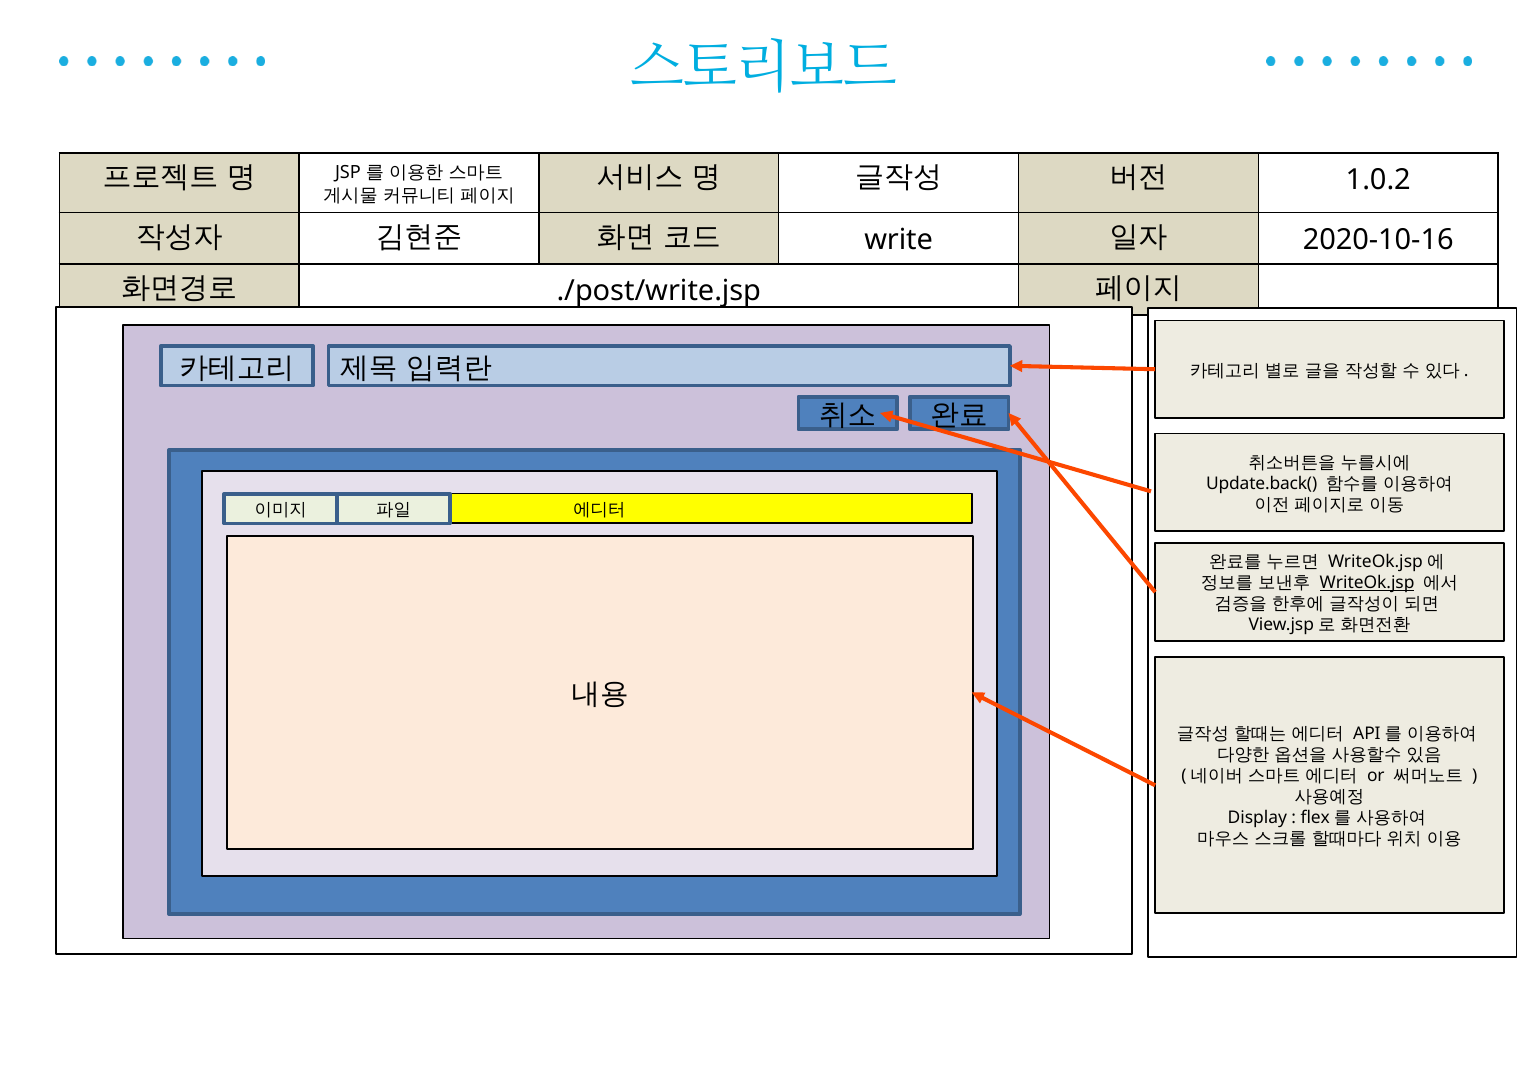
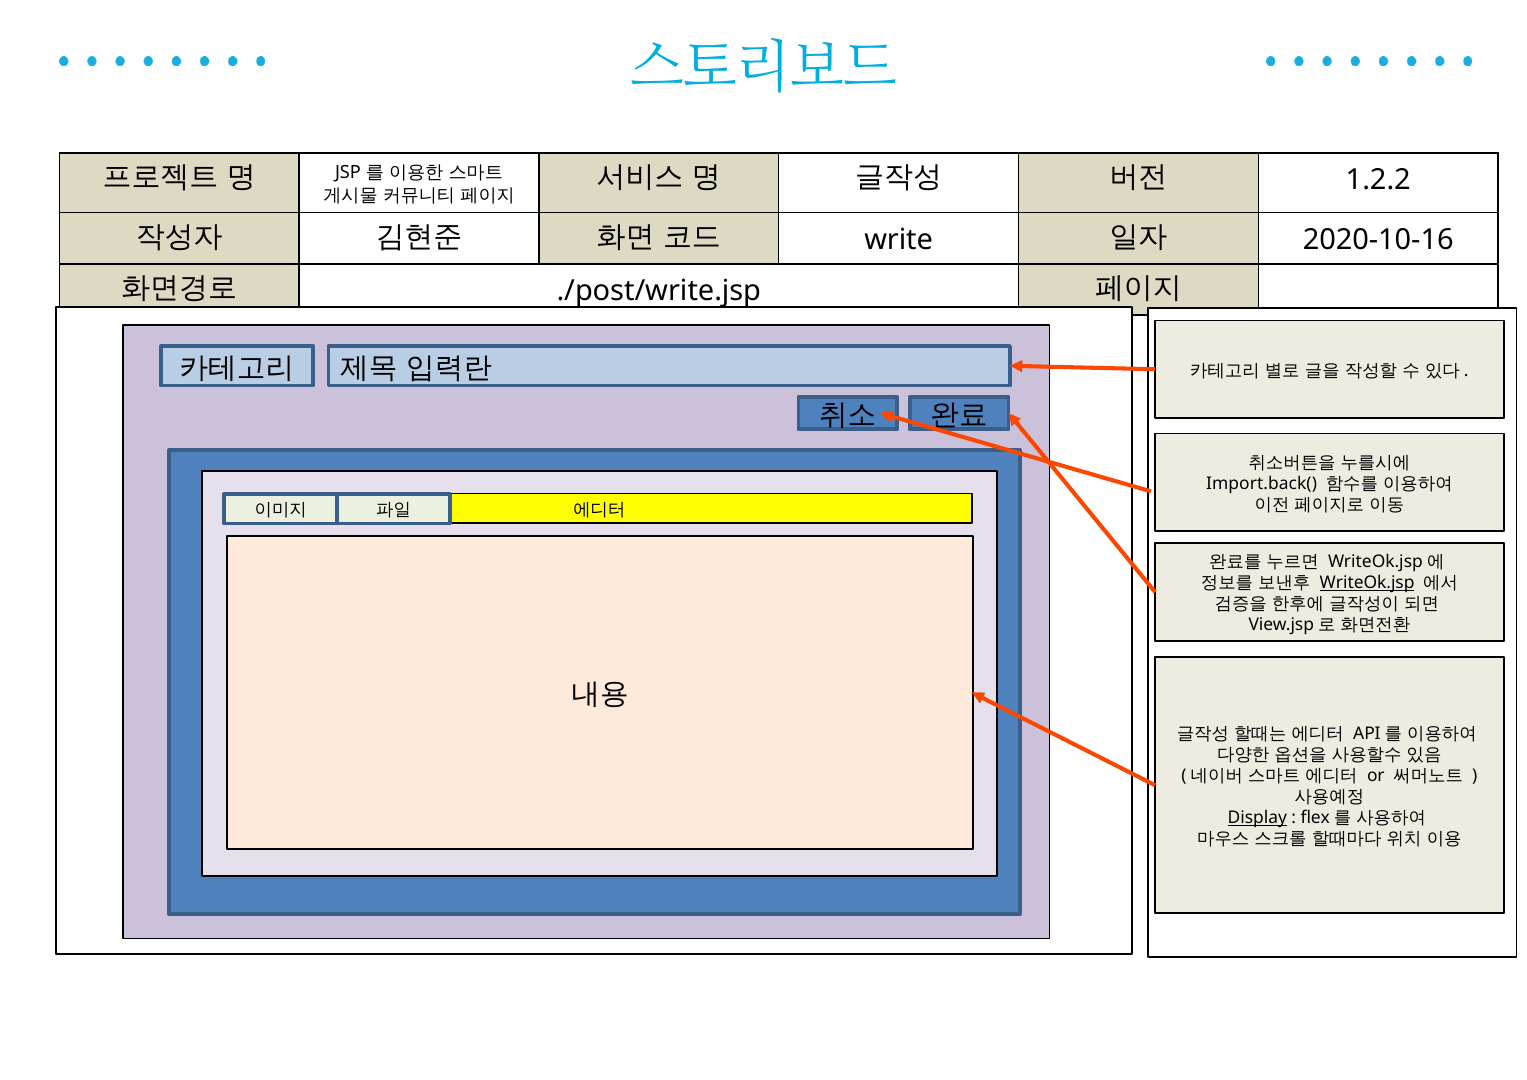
1.0.2: 1.0.2 -> 1.2.2 (1378, 180)
Update.back(: Update.back( -> Import.back( (1262, 483)
Display underline: none -> present (1257, 818)
